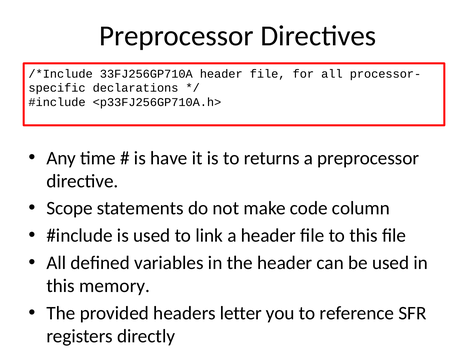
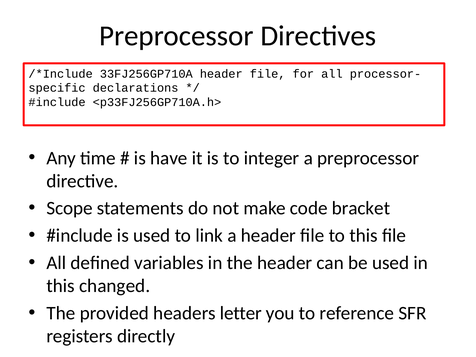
returns: returns -> integer (272, 158)
column: column -> bracket (361, 208)
memory: memory -> changed (115, 286)
